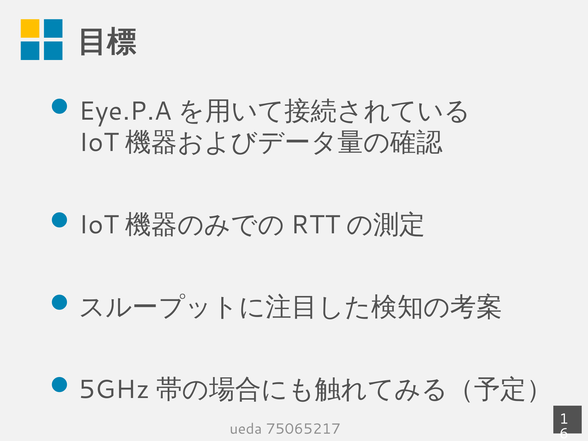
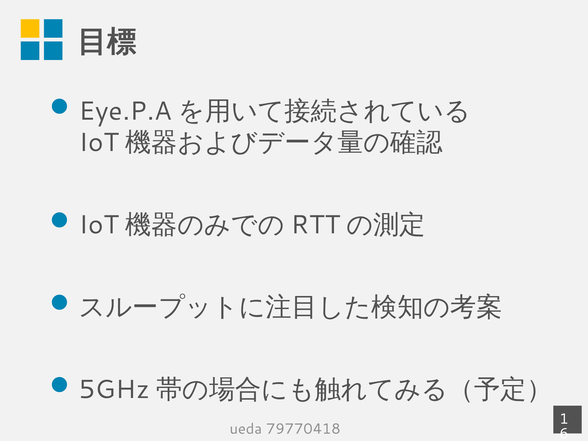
75065217: 75065217 -> 79770418 (303, 429)
